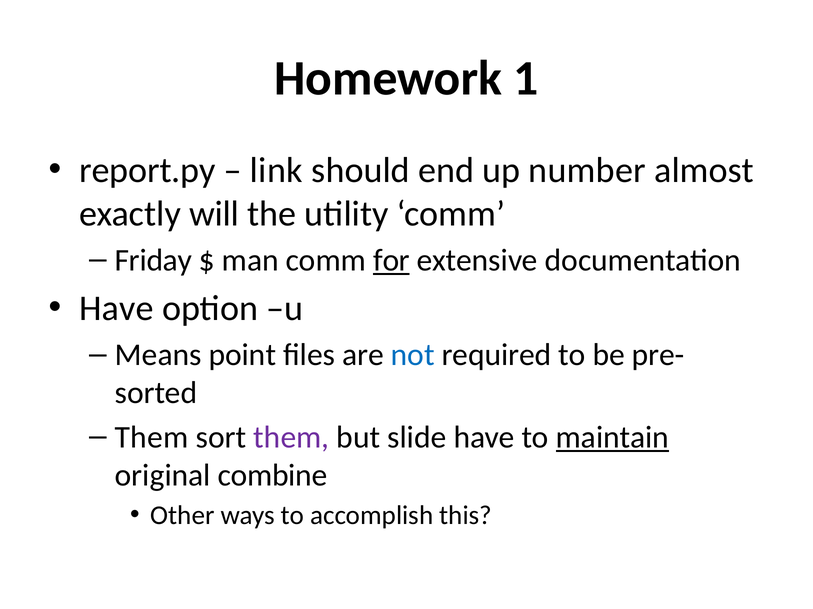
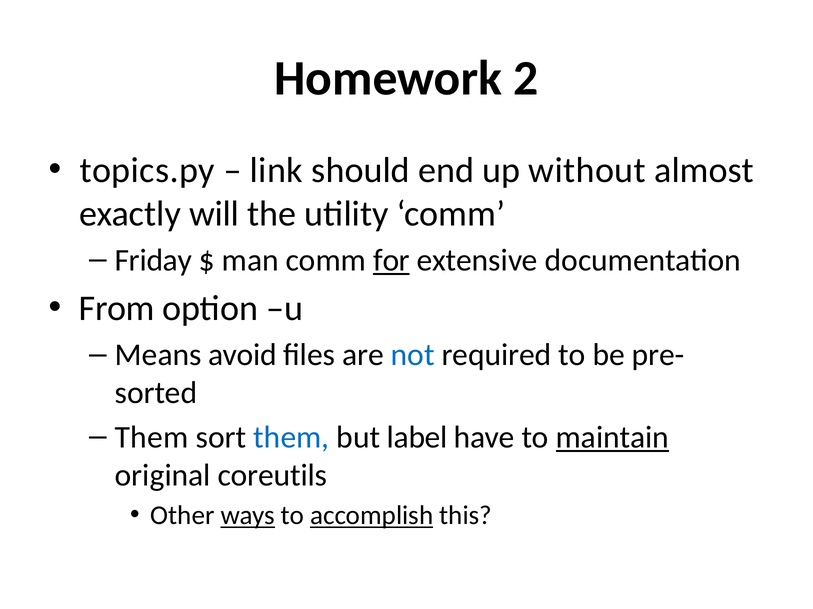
1: 1 -> 2 (526, 79)
report.py: report.py -> topics.py (147, 171)
number: number -> without (587, 171)
Have: Have -> From (117, 309)
point: point -> avoid (242, 356)
them colour: purple -> blue (291, 438)
slide: slide -> label (417, 438)
combine: combine -> coreutils (272, 476)
ways underline: none -> present (248, 516)
accomplish underline: none -> present (372, 516)
